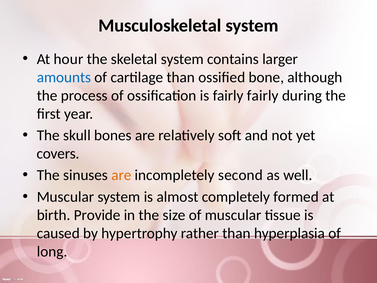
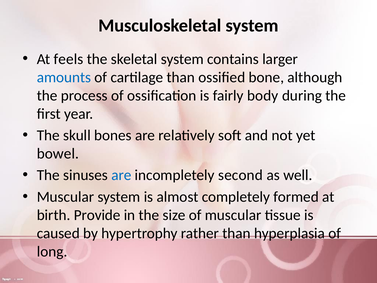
hour: hour -> feels (68, 59)
fairly fairly: fairly -> body (263, 95)
covers: covers -> bowel (58, 153)
are colour: orange -> blue (121, 175)
